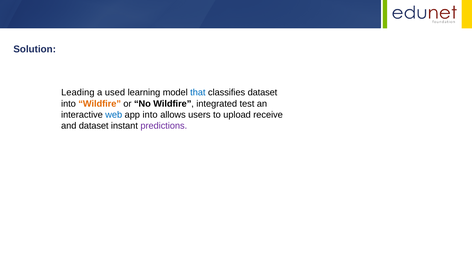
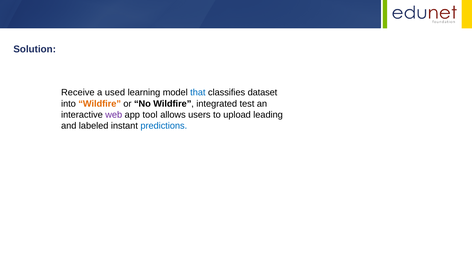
Leading: Leading -> Receive (78, 92)
web colour: blue -> purple (114, 114)
app into: into -> tool (150, 114)
receive: receive -> leading (268, 114)
and dataset: dataset -> labeled (94, 125)
predictions colour: purple -> blue (164, 125)
